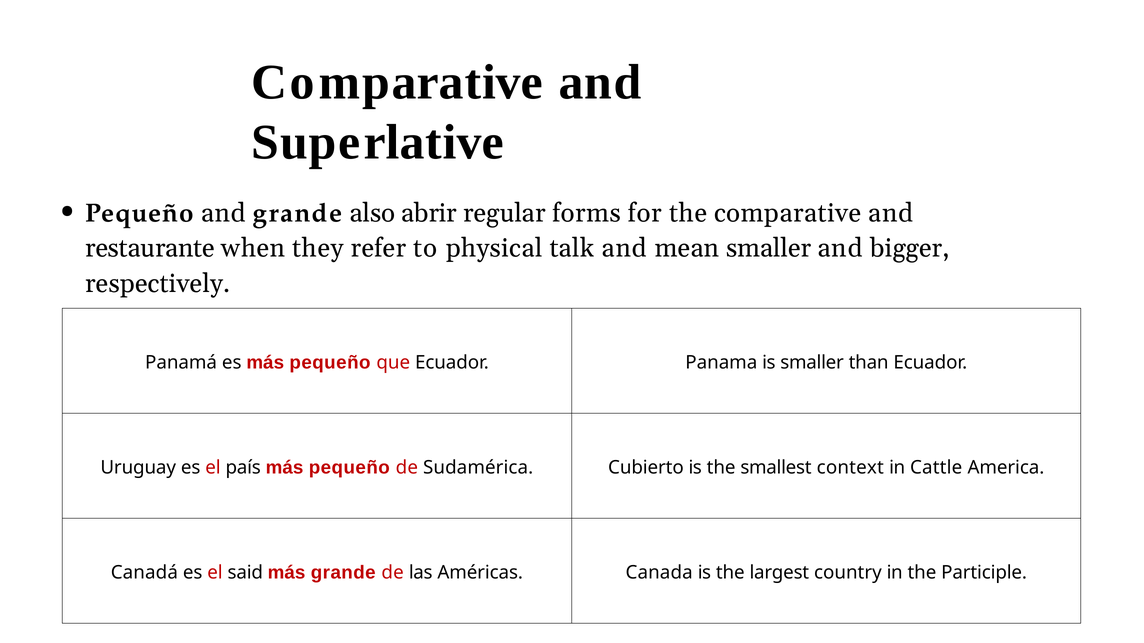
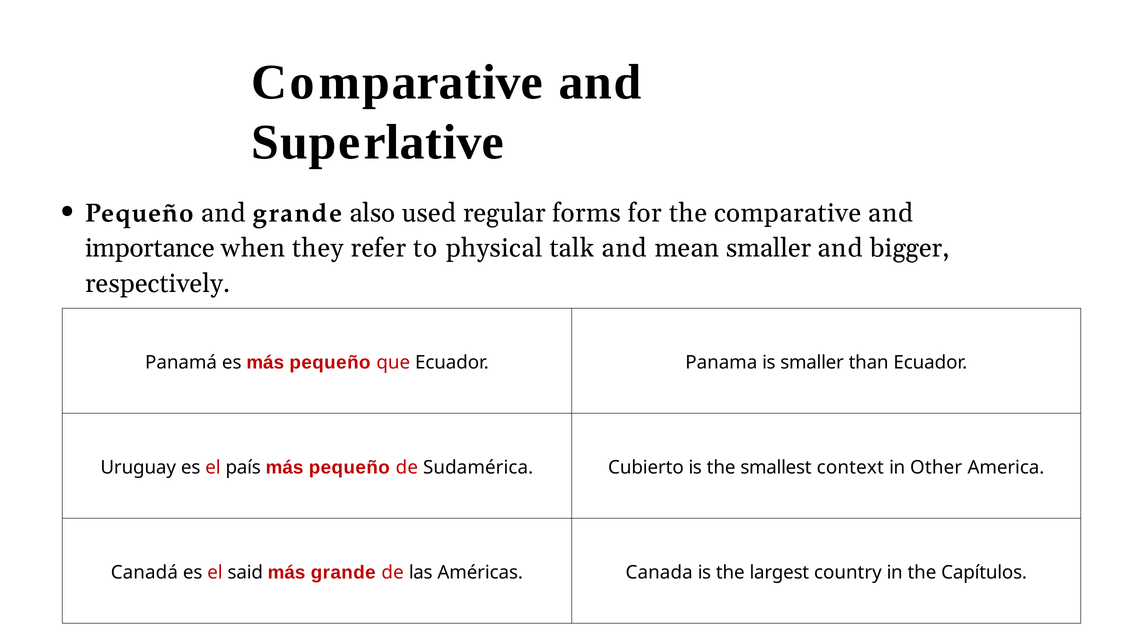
abrir: abrir -> used (429, 213)
restaurante: restaurante -> importance (150, 248)
Cattle: Cattle -> Other (936, 468)
Participle: Participle -> Capítulos (984, 573)
